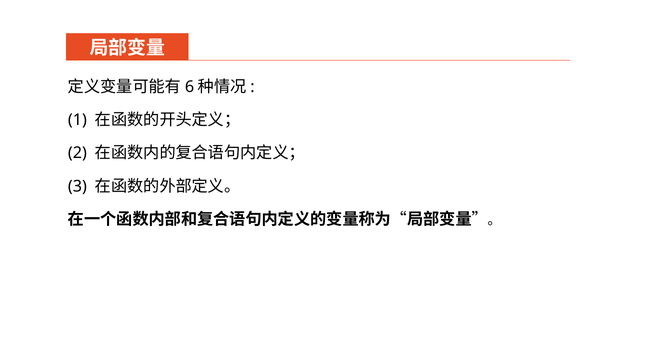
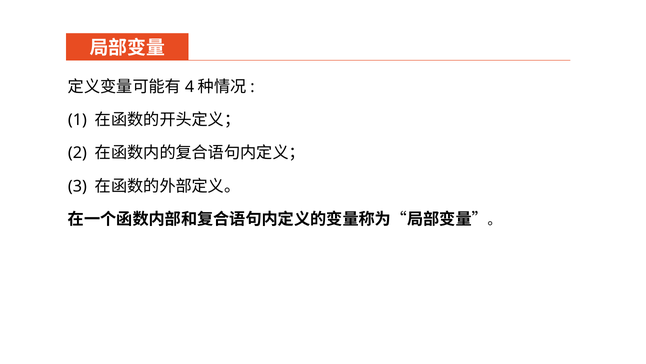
6: 6 -> 4 (190, 87)
